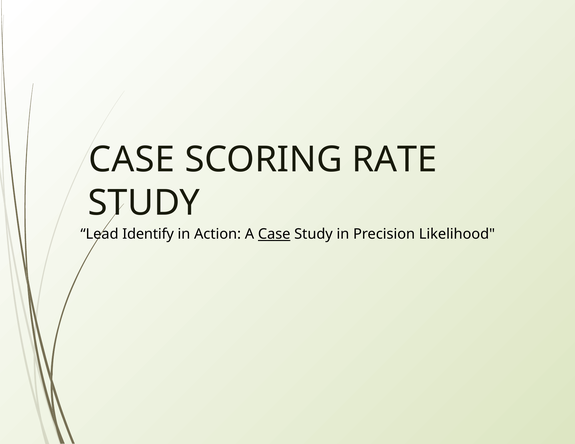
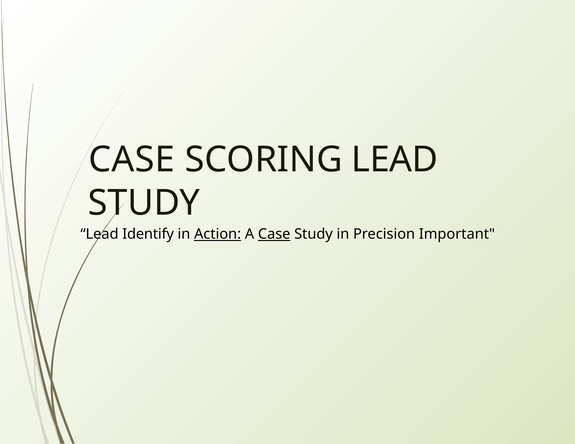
SCORING RATE: RATE -> LEAD (395, 160)
Action underline: none -> present (218, 234)
Likelihood: Likelihood -> Important (457, 234)
